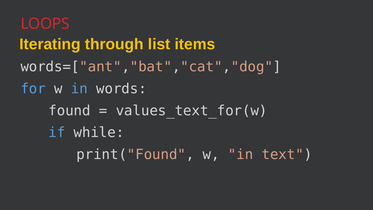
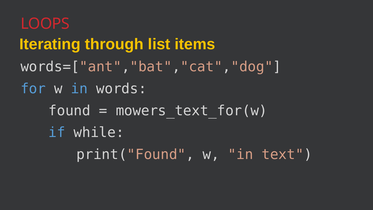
values_text_for(w: values_text_for(w -> mowers_text_for(w (192, 111)
